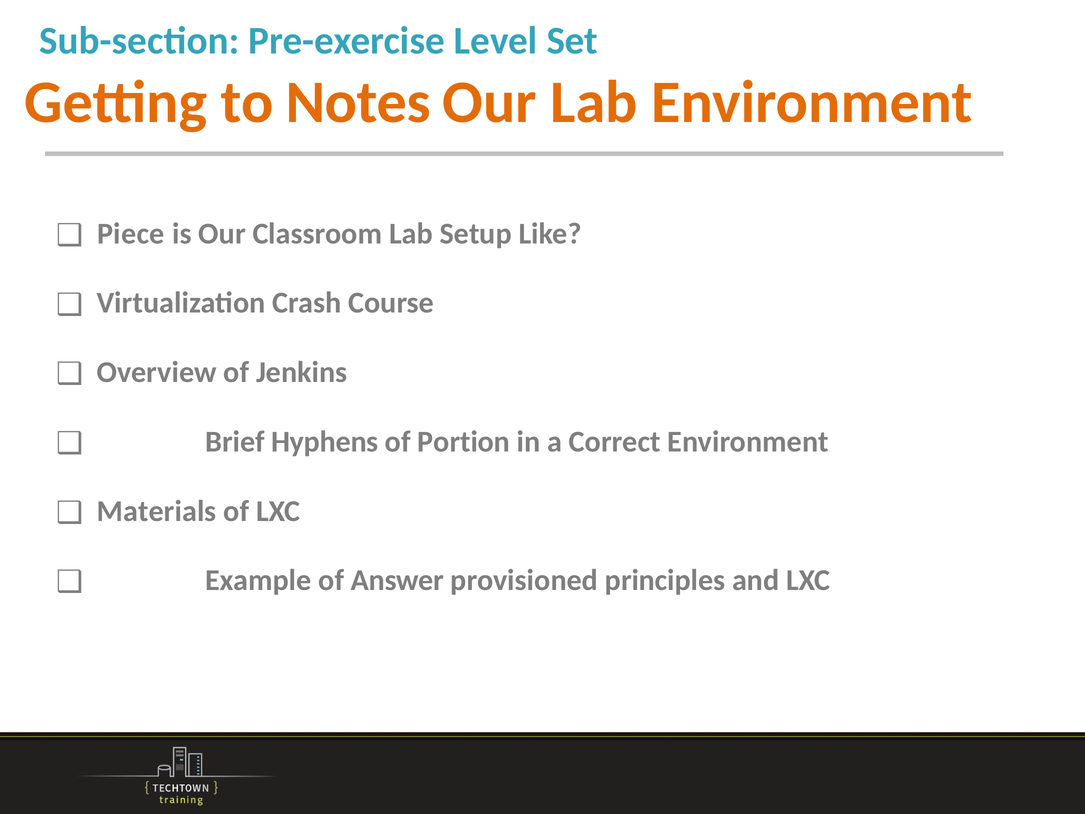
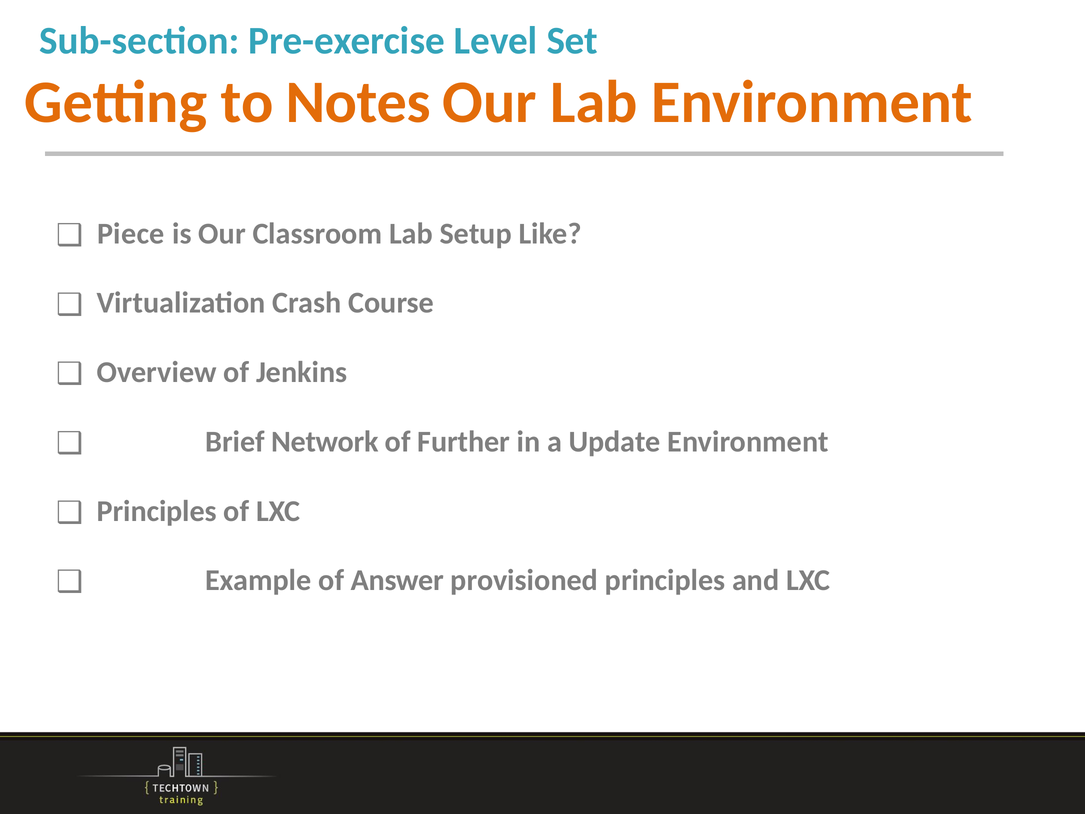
Hyphens: Hyphens -> Network (325, 442)
Portion: Portion -> Further (464, 442)
Correct: Correct -> Update (615, 442)
Materials: Materials -> Principles (157, 511)
